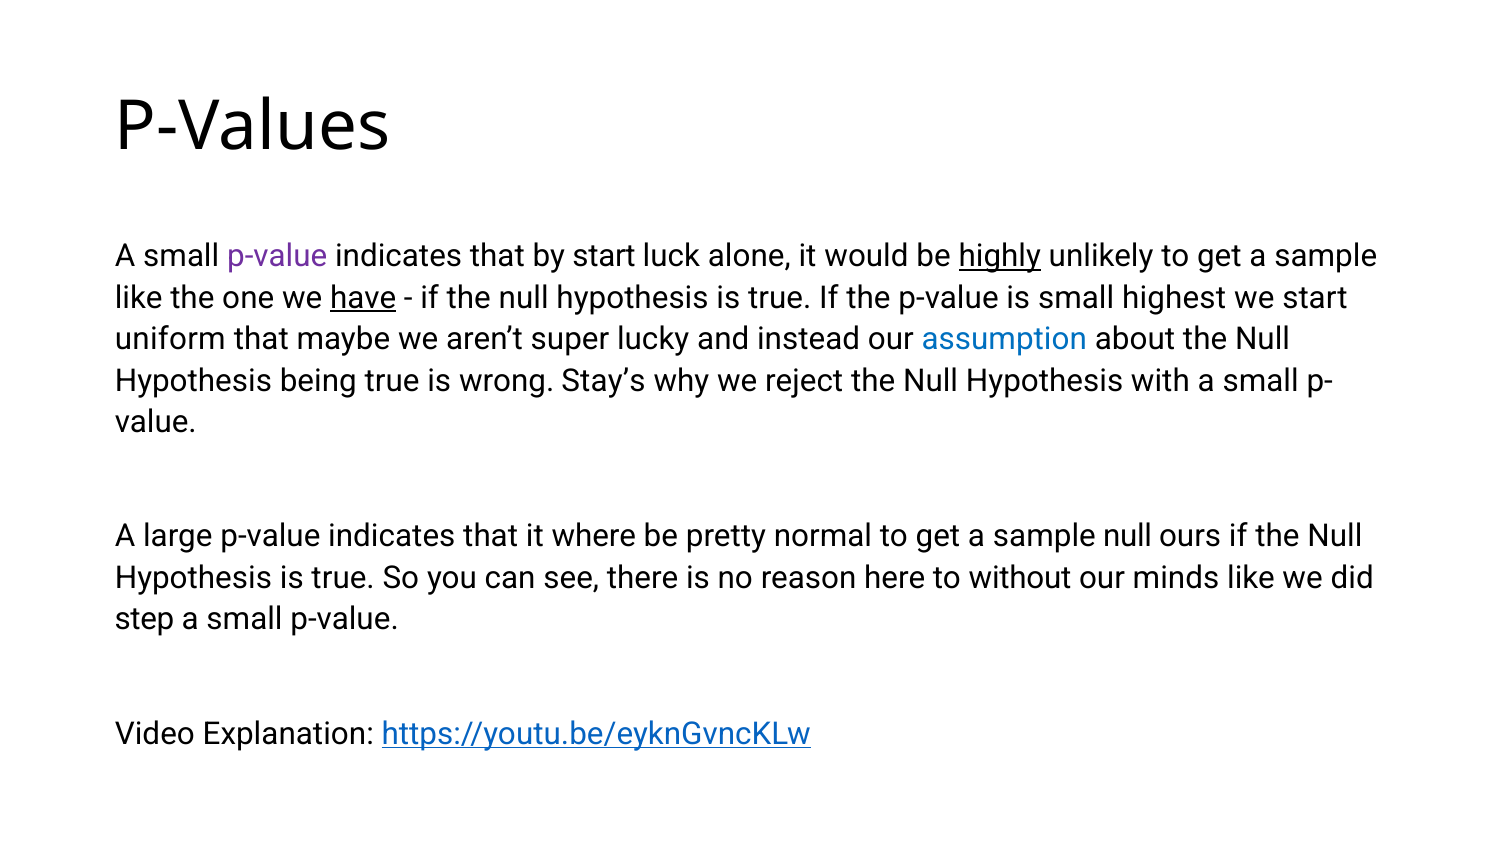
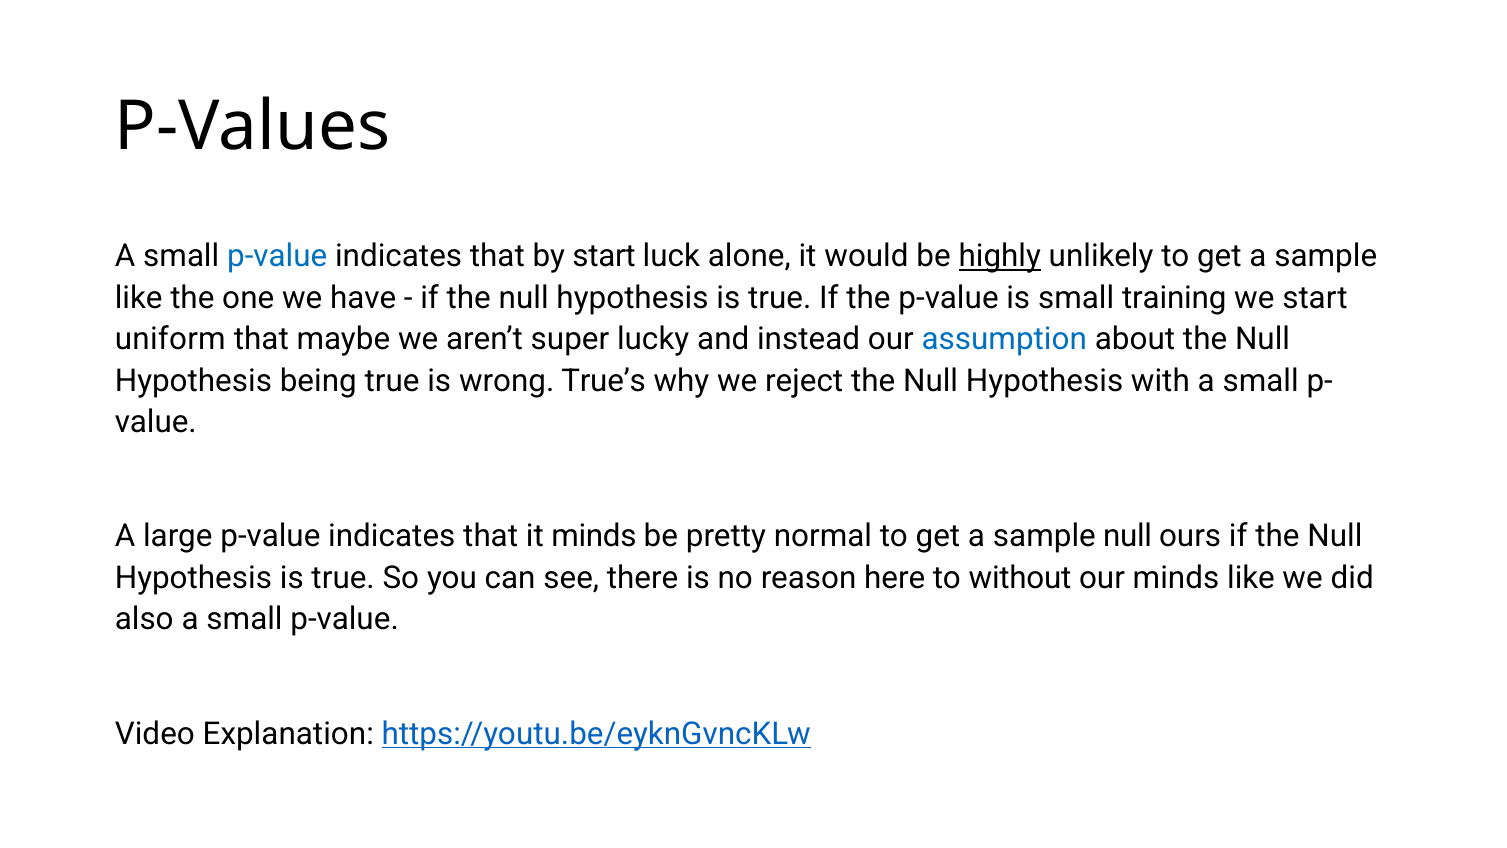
p-value colour: purple -> blue (277, 256)
have underline: present -> none (363, 298)
highest: highest -> training (1174, 298)
Stay’s: Stay’s -> True’s (604, 381)
it where: where -> minds (594, 536)
step: step -> also (144, 619)
